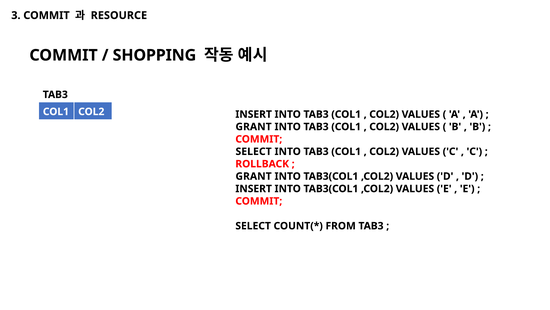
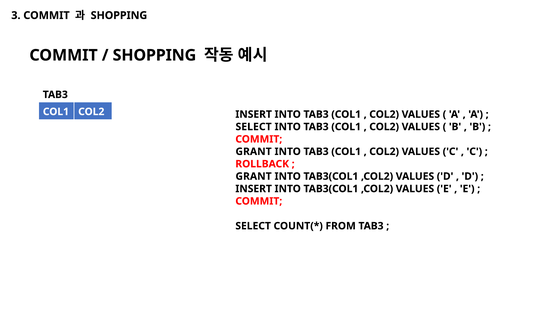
RESOURCE: RESOURCE -> SHOPPING (119, 15)
GRANT: GRANT -> SELECT (254, 127)
SELECT: SELECT -> GRANT (254, 151)
